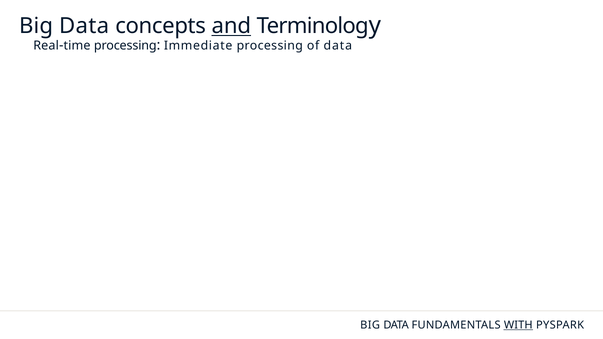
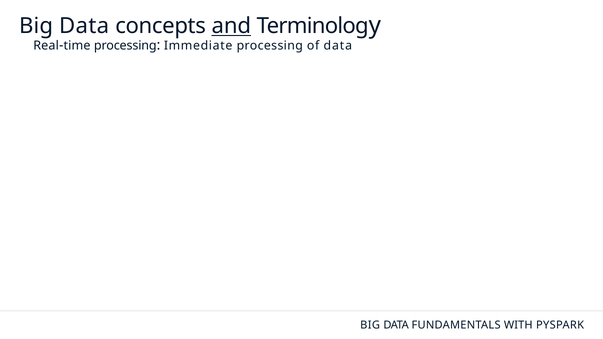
WITH underline: present -> none (518, 326)
